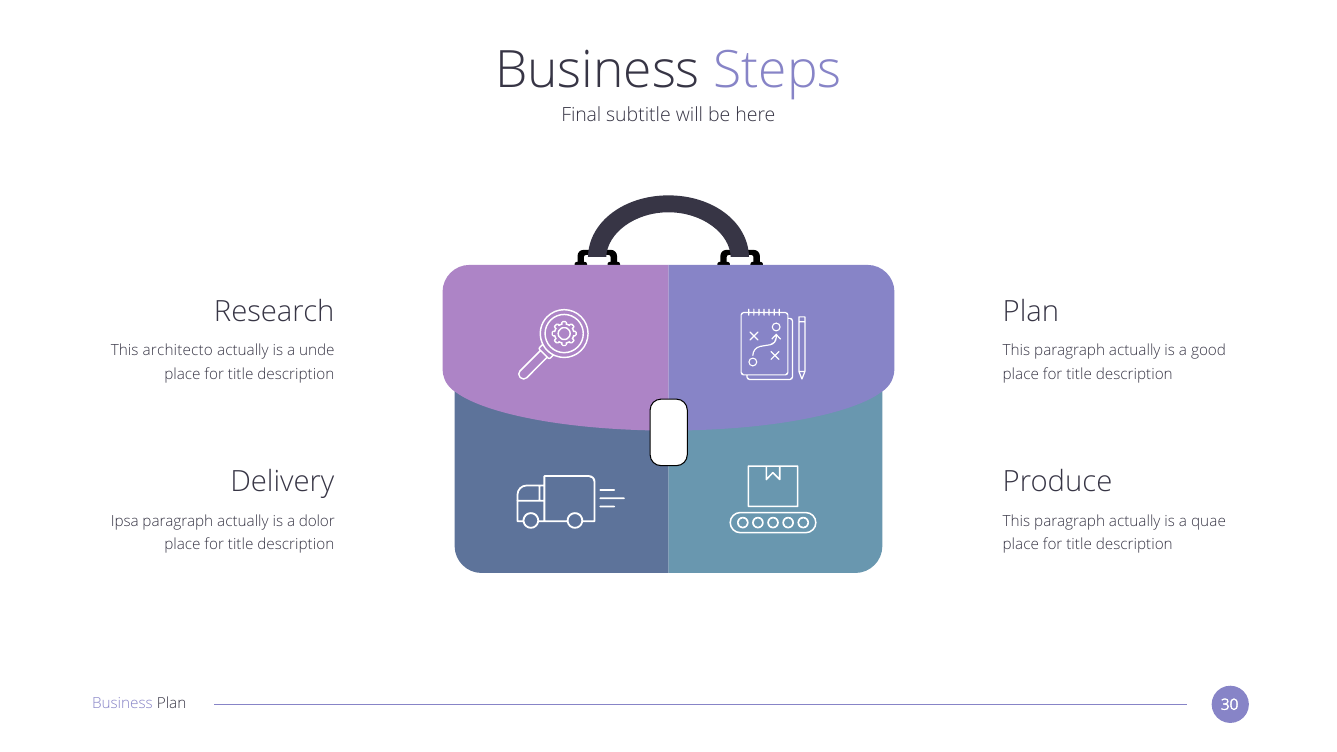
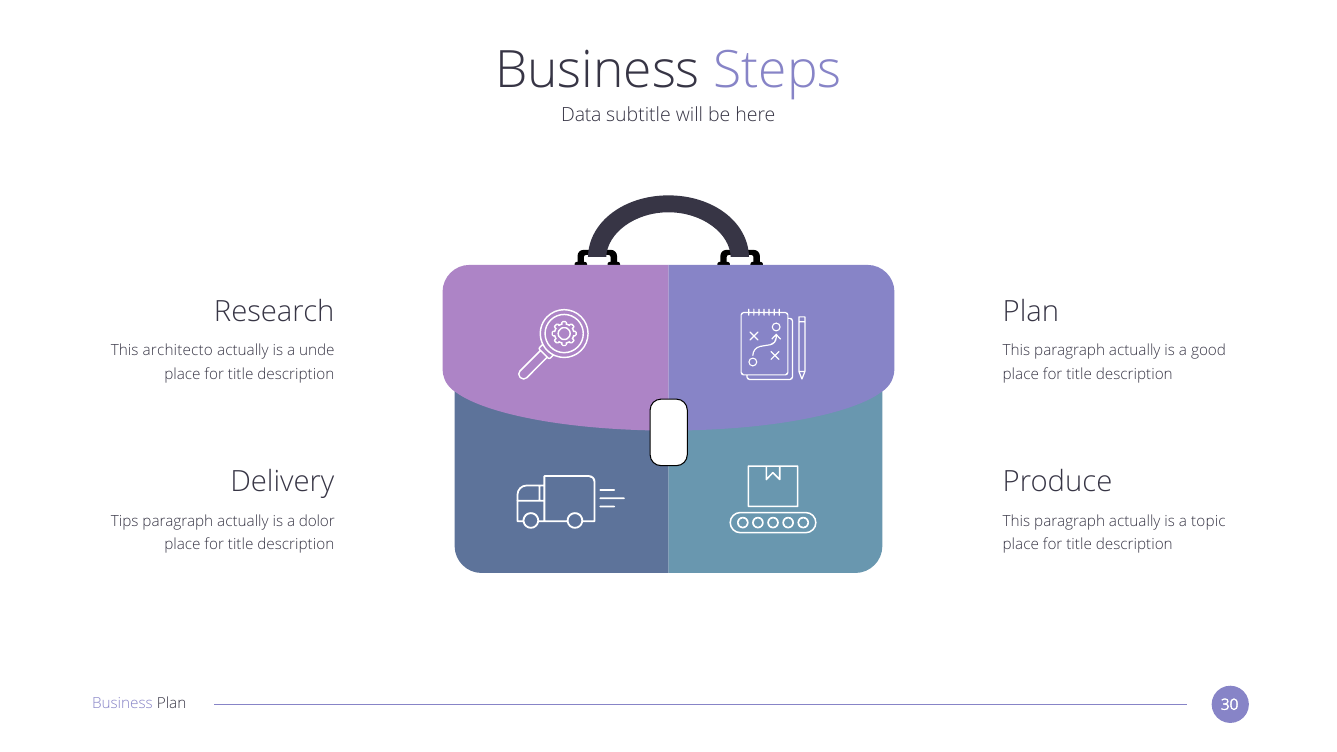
Final: Final -> Data (581, 115)
Ipsa: Ipsa -> Tips (125, 521)
quae: quae -> topic (1208, 521)
